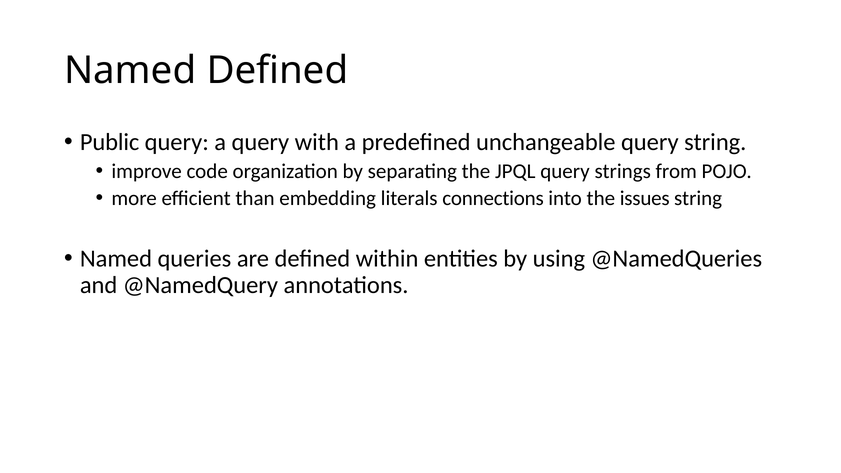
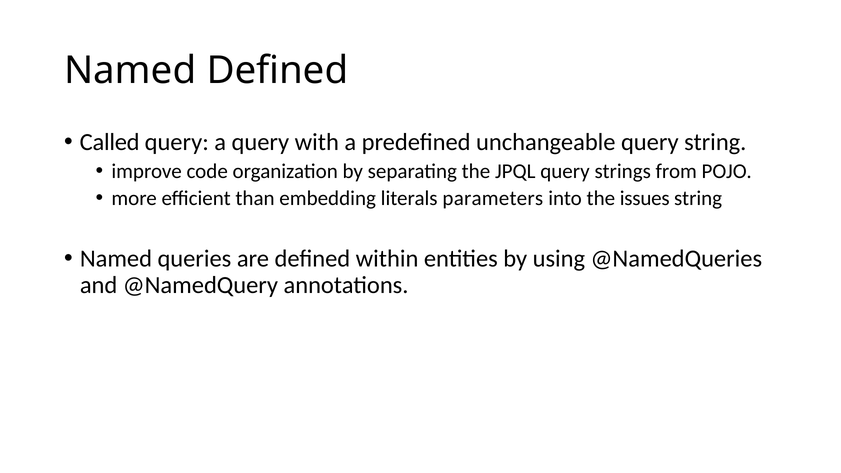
Public: Public -> Called (110, 142)
connections: connections -> parameters (493, 198)
